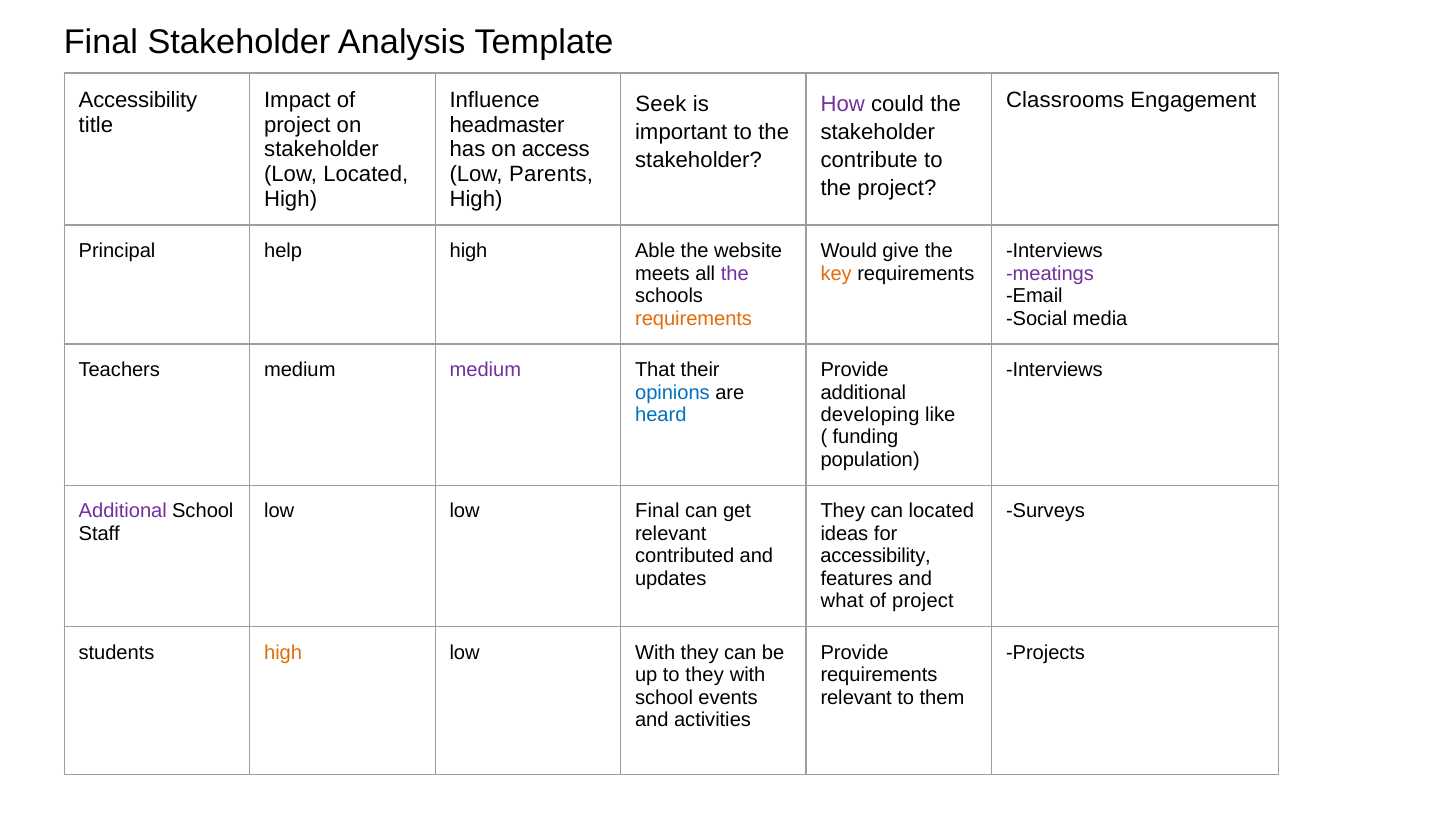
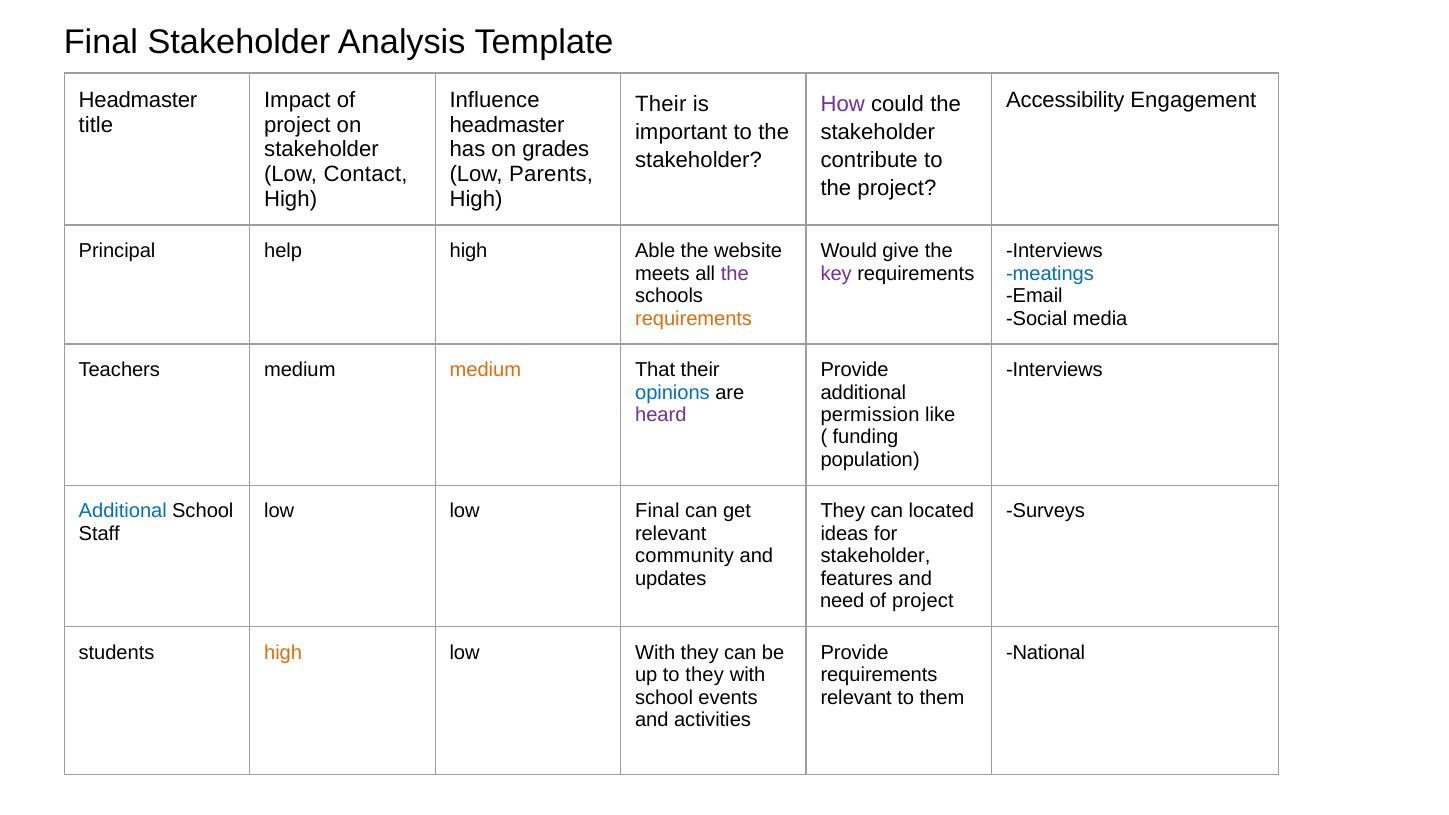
Accessibility: Accessibility -> Headmaster (138, 100)
Classrooms: Classrooms -> Accessibility (1065, 100)
Seek: Seek -> Their (661, 104)
access: access -> grades (556, 149)
Low Located: Located -> Contact (366, 174)
key colour: orange -> purple (836, 274)
meatings colour: purple -> blue (1050, 274)
medium colour: purple -> orange (485, 370)
heard colour: blue -> purple (661, 415)
developing: developing -> permission (870, 415)
Additional colour: purple -> blue (123, 511)
contributed: contributed -> community (685, 556)
accessibility: accessibility -> stakeholder (876, 556)
what: what -> need (842, 601)
Projects: Projects -> National (1046, 653)
